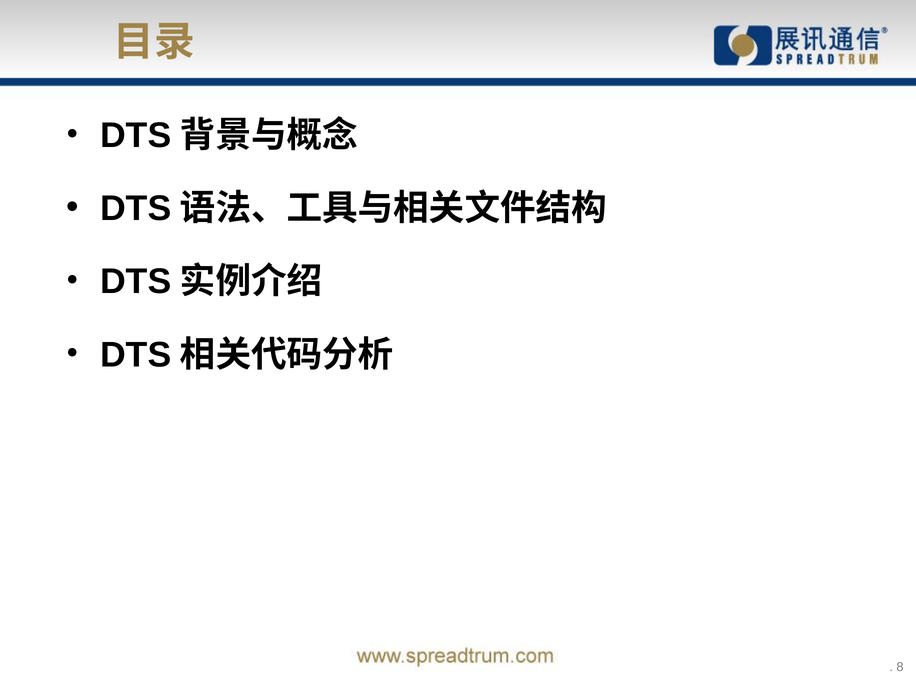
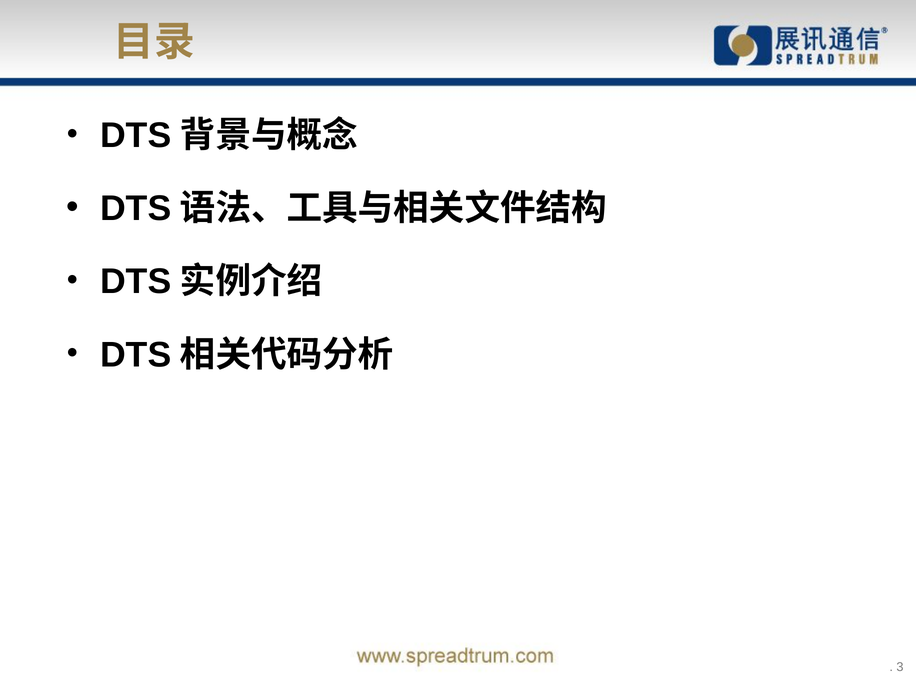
8: 8 -> 3 (900, 667)
